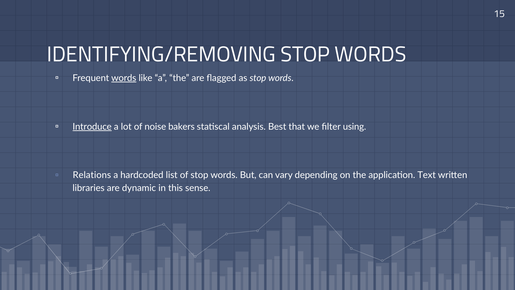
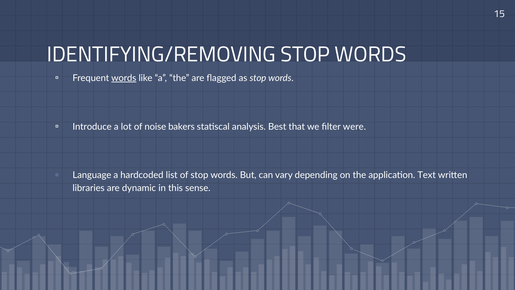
Introduce underline: present -> none (92, 126)
using: using -> were (354, 126)
Relations: Relations -> Language (92, 175)
